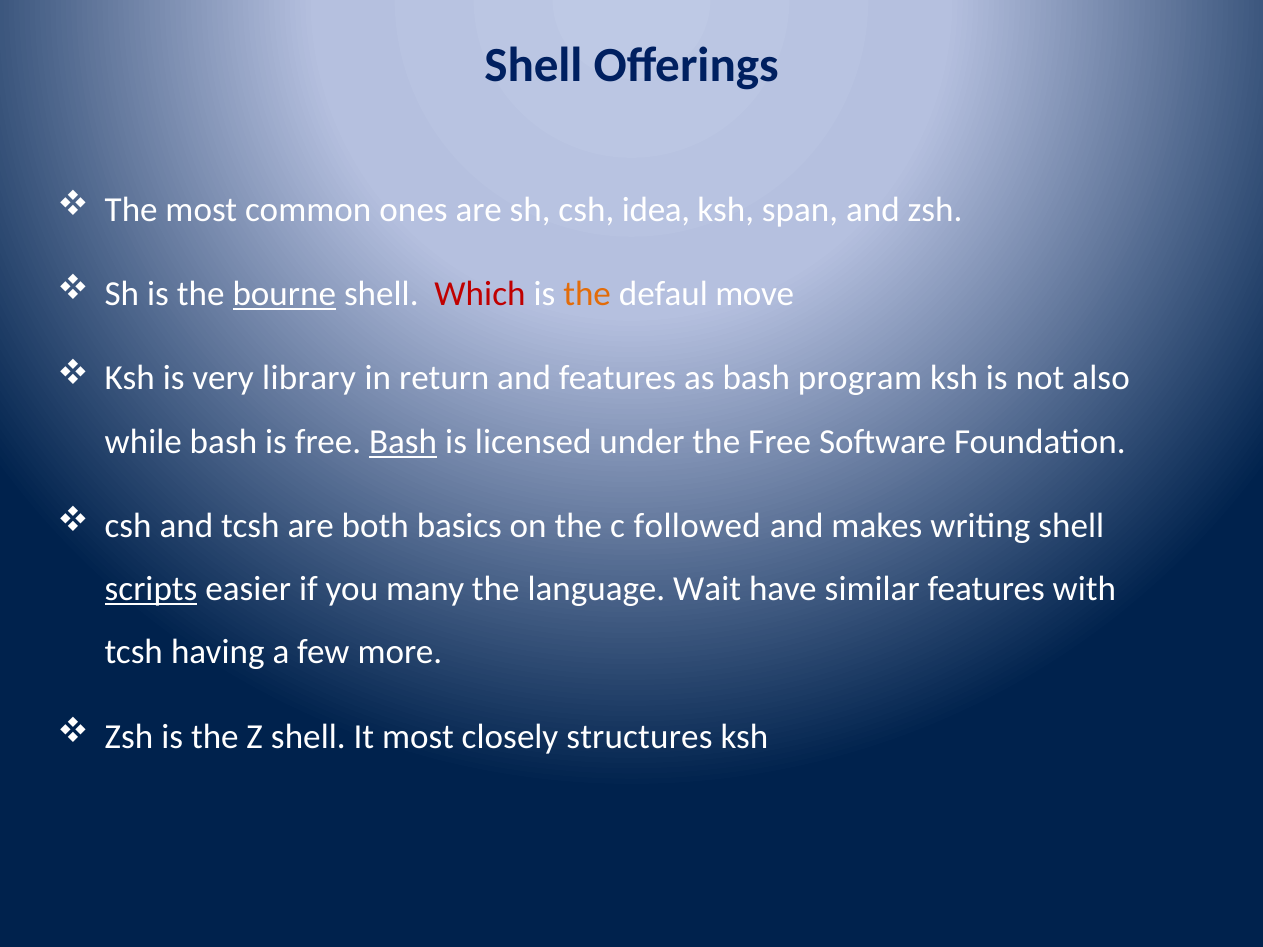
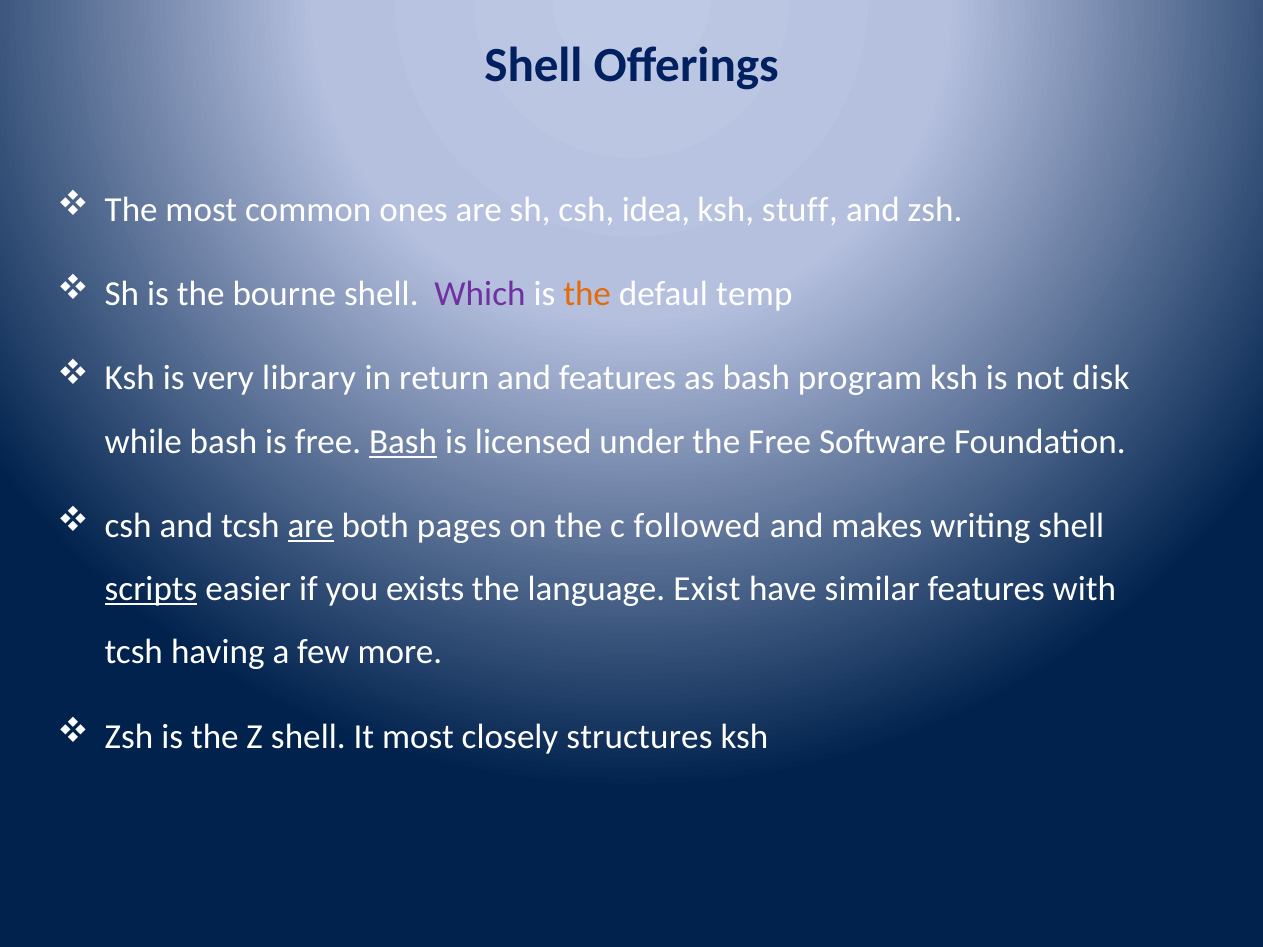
span: span -> stuff (800, 210)
bourne underline: present -> none (284, 294)
Which colour: red -> purple (480, 294)
move: move -> temp (754, 294)
also: also -> disk (1101, 378)
are underline: none -> present (311, 526)
basics: basics -> pages (459, 526)
many: many -> exists (425, 589)
Wait: Wait -> Exist (707, 589)
